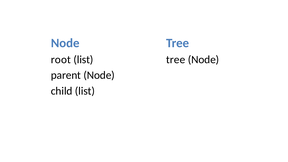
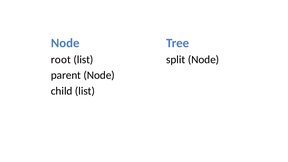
tree: tree -> split (176, 60)
